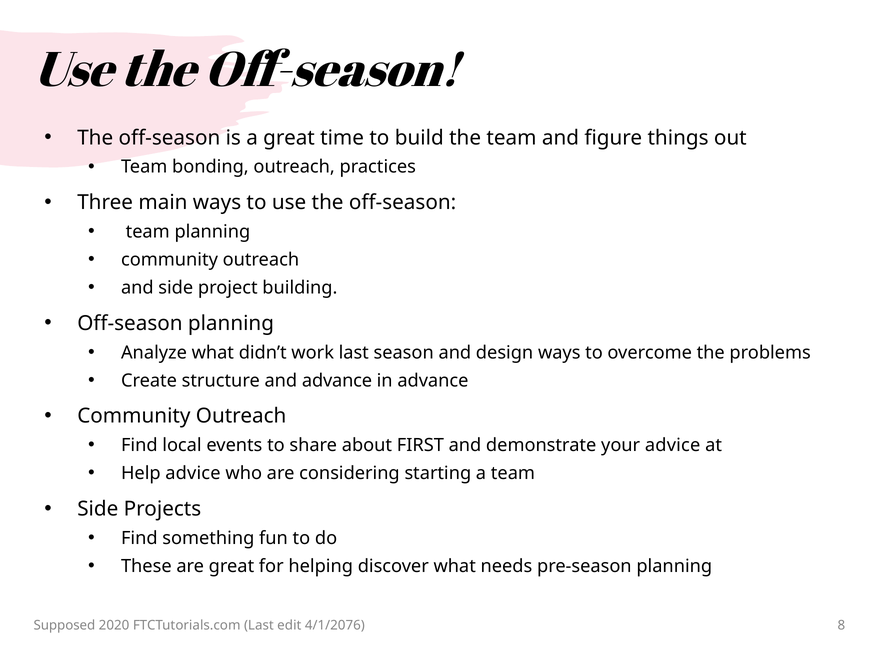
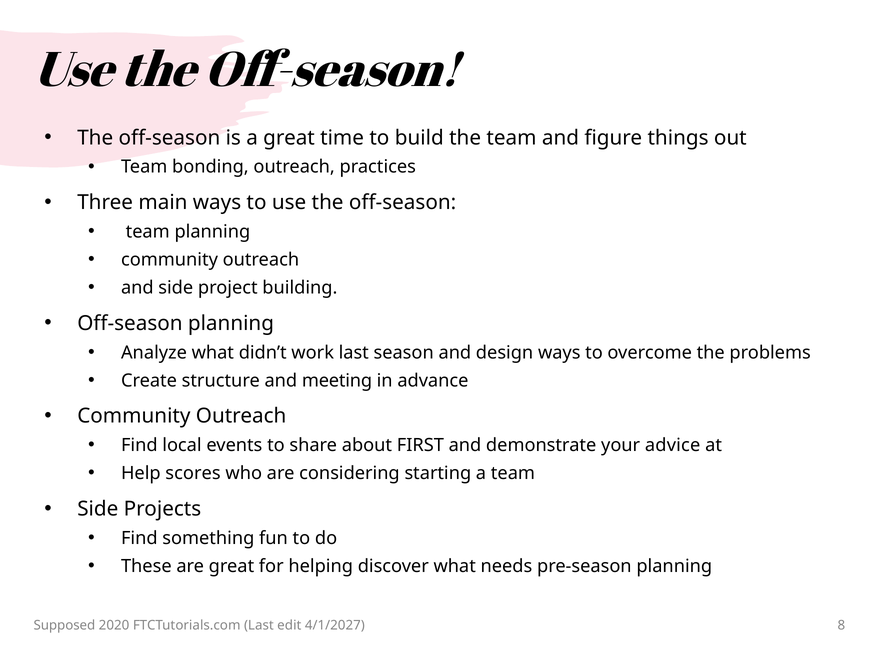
and advance: advance -> meeting (337, 381)
Help advice: advice -> scores (193, 473)
4/1/2076: 4/1/2076 -> 4/1/2027 (335, 626)
